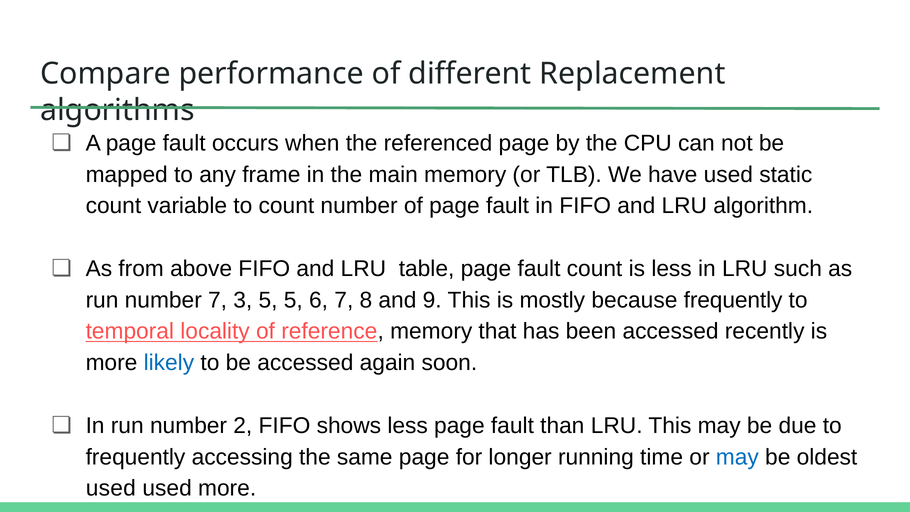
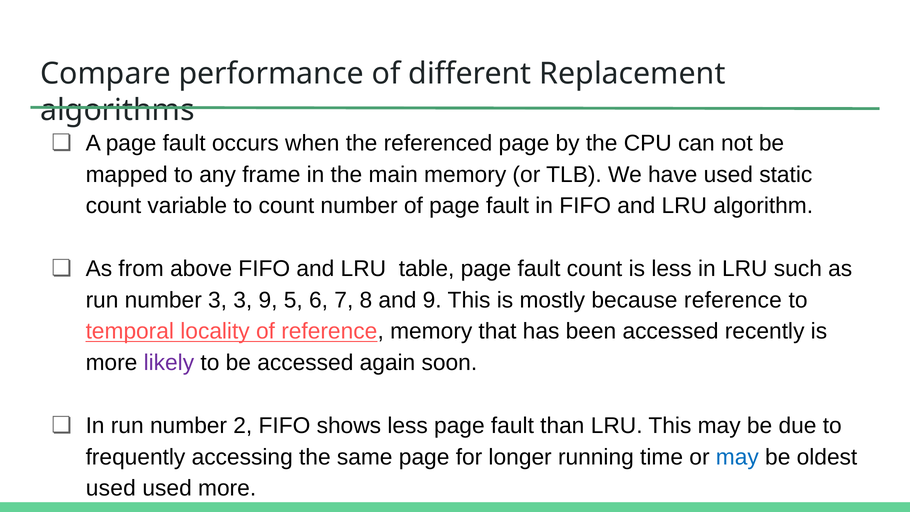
number 7: 7 -> 3 (218, 300)
3 5: 5 -> 9 (268, 300)
because frequently: frequently -> reference (733, 300)
likely colour: blue -> purple (169, 363)
